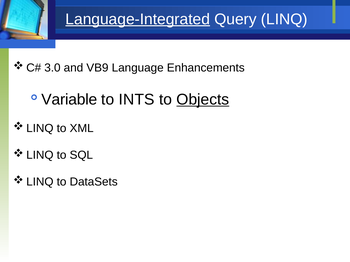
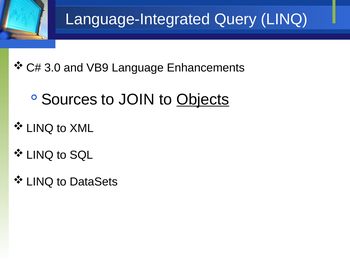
Language-Integrated underline: present -> none (138, 19)
Variable: Variable -> Sources (69, 100)
INTS: INTS -> JOIN (137, 100)
